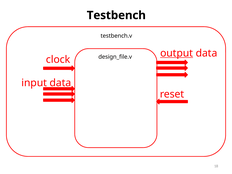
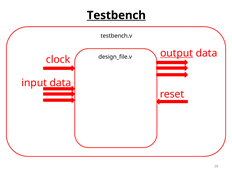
Testbench underline: none -> present (116, 15)
